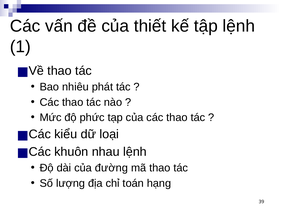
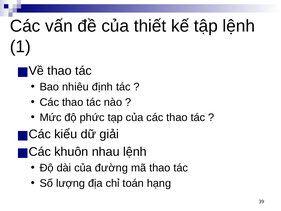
phát: phát -> định (102, 87)
loại: loại -> giải (109, 134)
